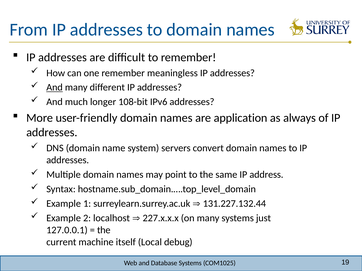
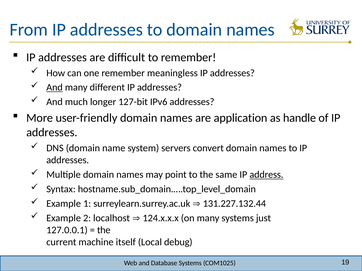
108-bit: 108-bit -> 127-bit (133, 102)
always: always -> handle (300, 118)
address underline: none -> present (266, 175)
227.x.x.x: 227.x.x.x -> 124.x.x.x (161, 218)
